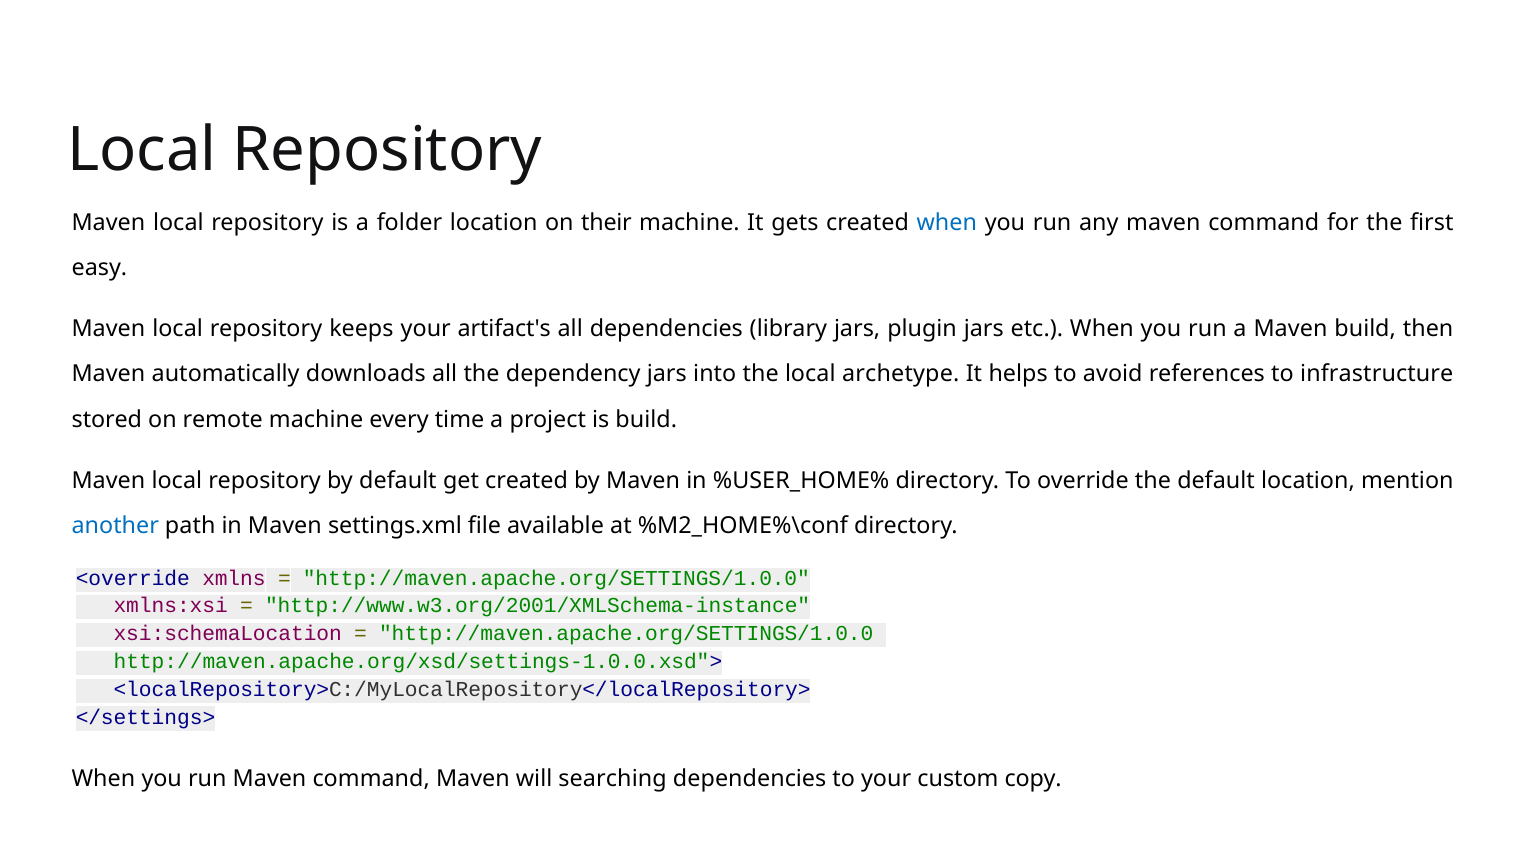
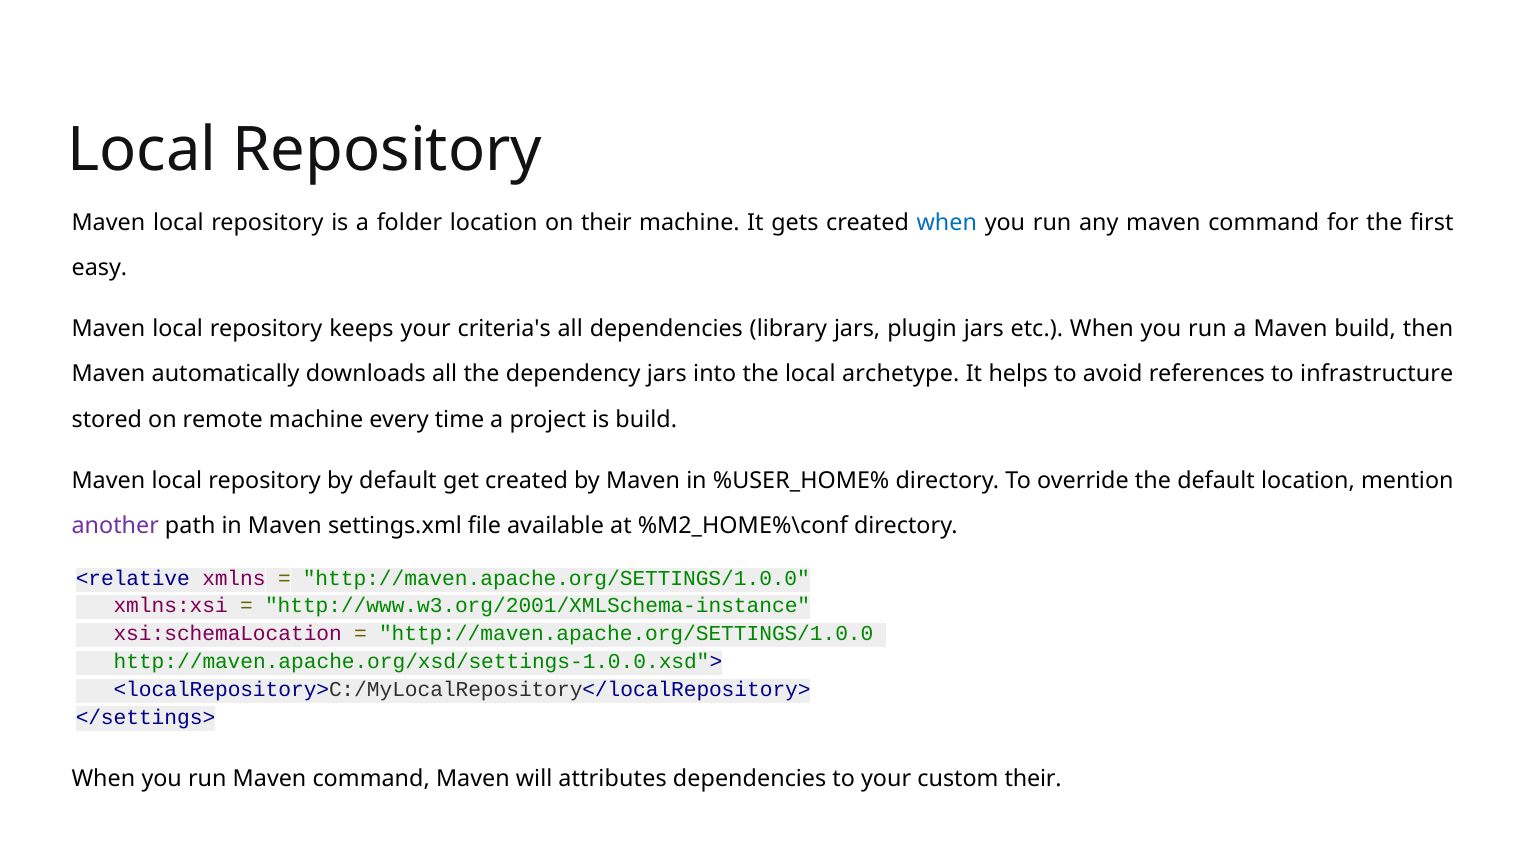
artifact's: artifact's -> criteria's (504, 329)
another colour: blue -> purple (115, 526)
<override: <override -> <relative (133, 578)
searching: searching -> attributes (613, 779)
custom copy: copy -> their (1033, 779)
